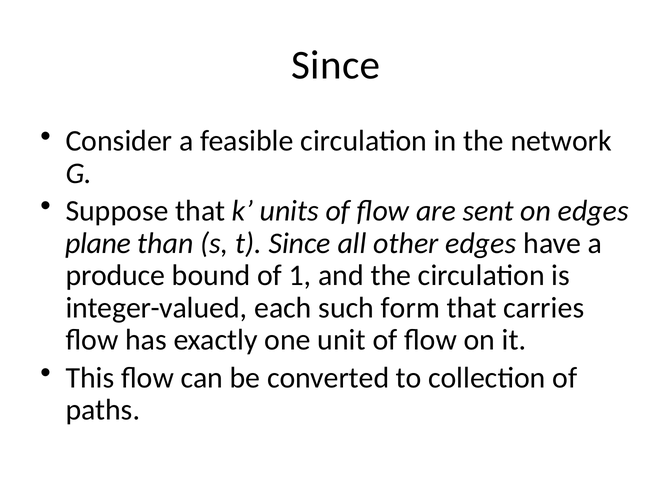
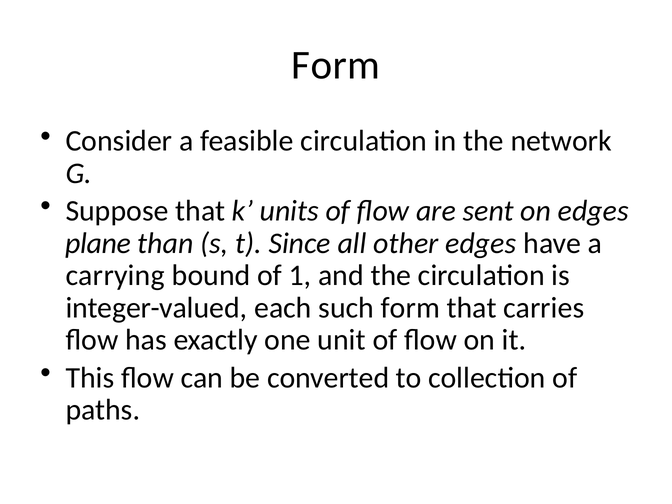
Since: Since -> Form (336, 65)
produce: produce -> carrying (115, 275)
